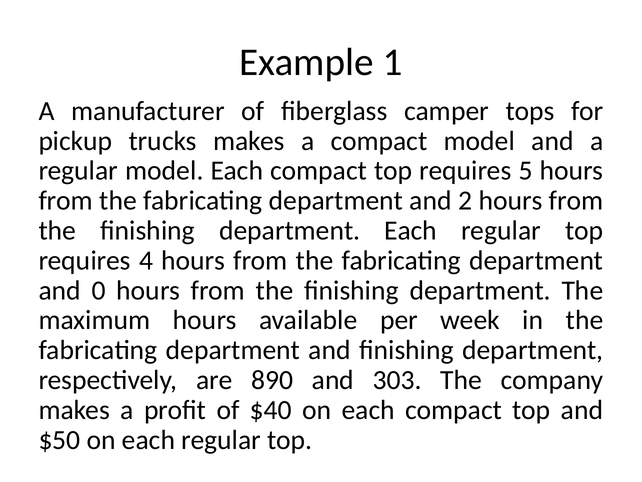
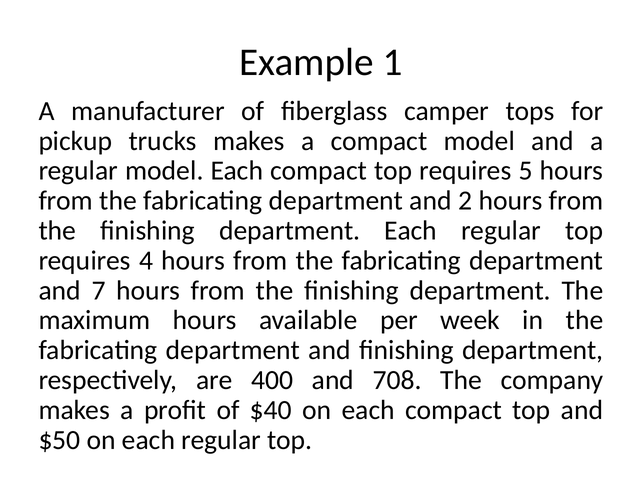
0: 0 -> 7 (99, 290)
890: 890 -> 400 (272, 380)
303: 303 -> 708 (397, 380)
